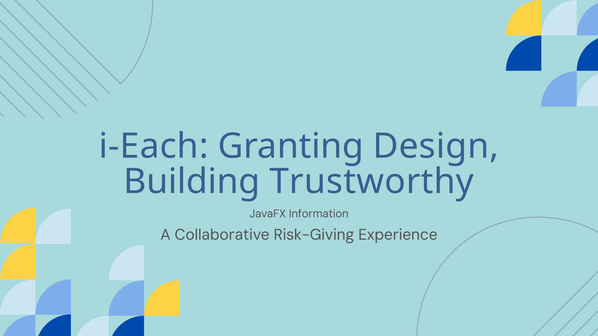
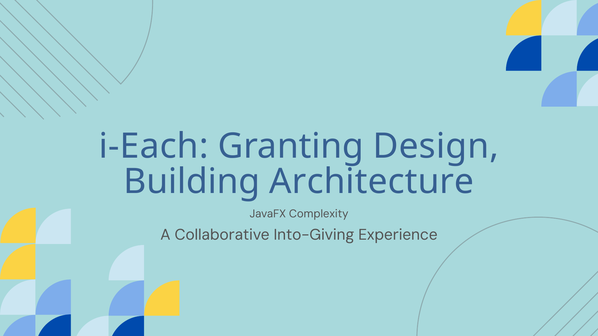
Trustworthy: Trustworthy -> Architecture (372, 182)
Information: Information -> Complexity (319, 214)
Risk-Giving: Risk-Giving -> Into-Giving (314, 235)
